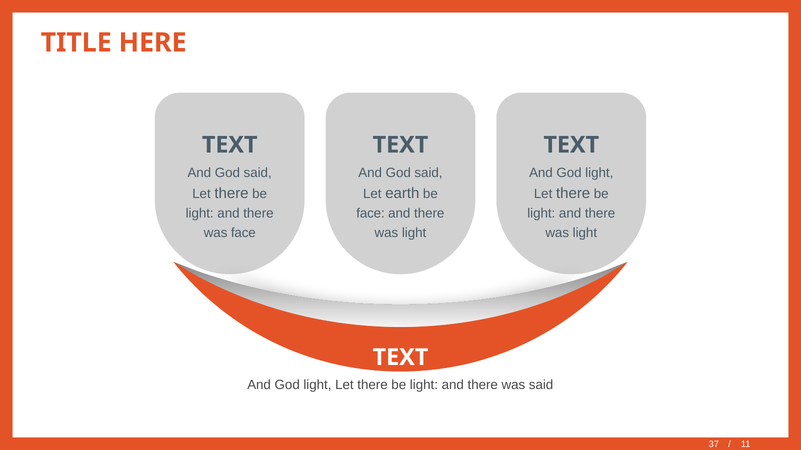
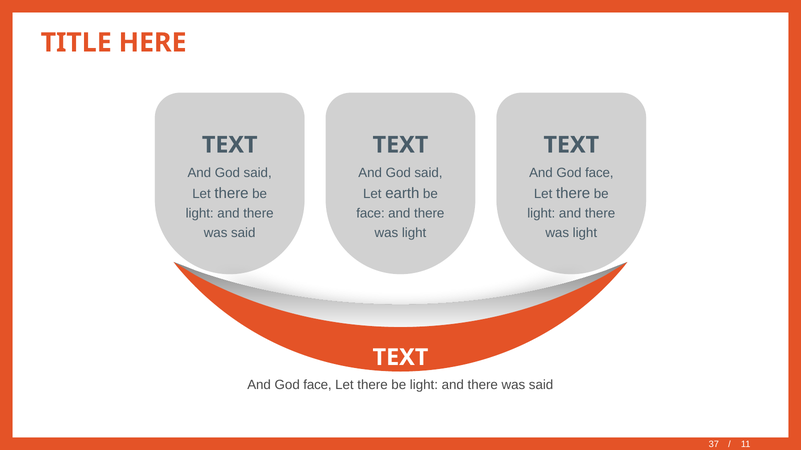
light: light -> face (599, 173)
face: face -> said (243, 233)
light: light -> face (317, 386)
